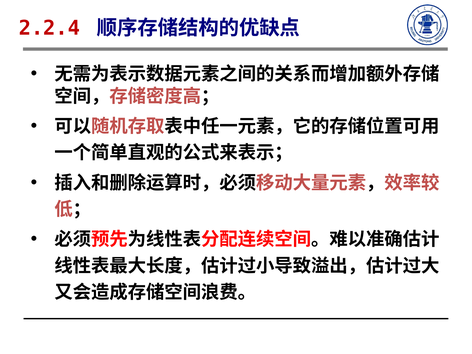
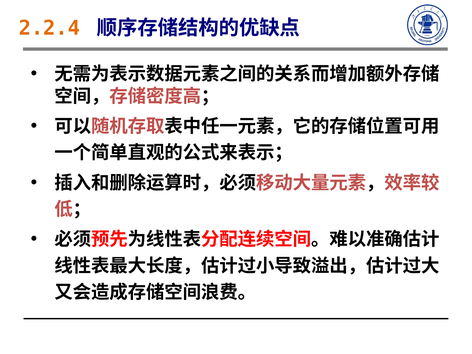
2.2.4 colour: red -> orange (49, 28)
